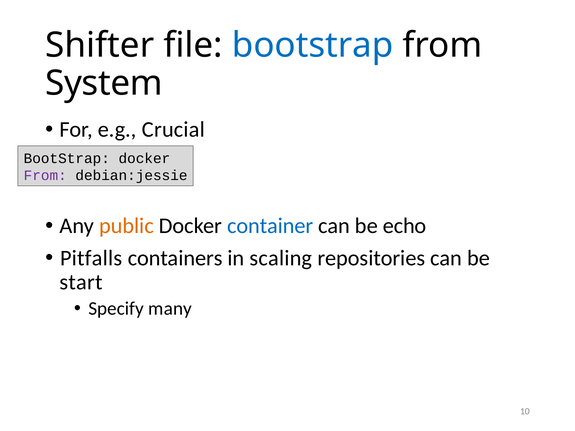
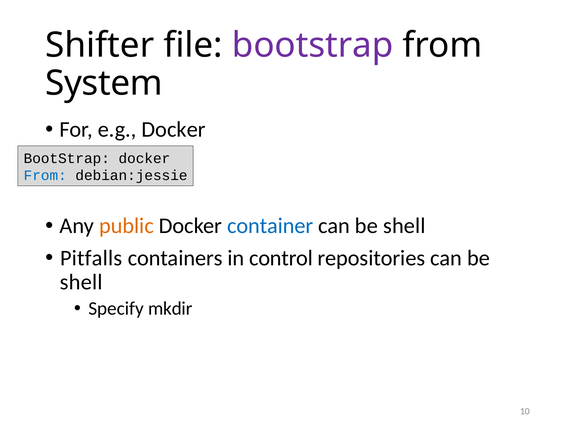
bootstrap colour: blue -> purple (313, 45)
e.g Crucial: Crucial -> Docker (174, 130)
From colour: purple -> blue (45, 176)
echo: echo -> shell (404, 226)
scaling: scaling -> control (281, 258)
start: start -> shell (81, 282)
many: many -> mkdir (170, 309)
